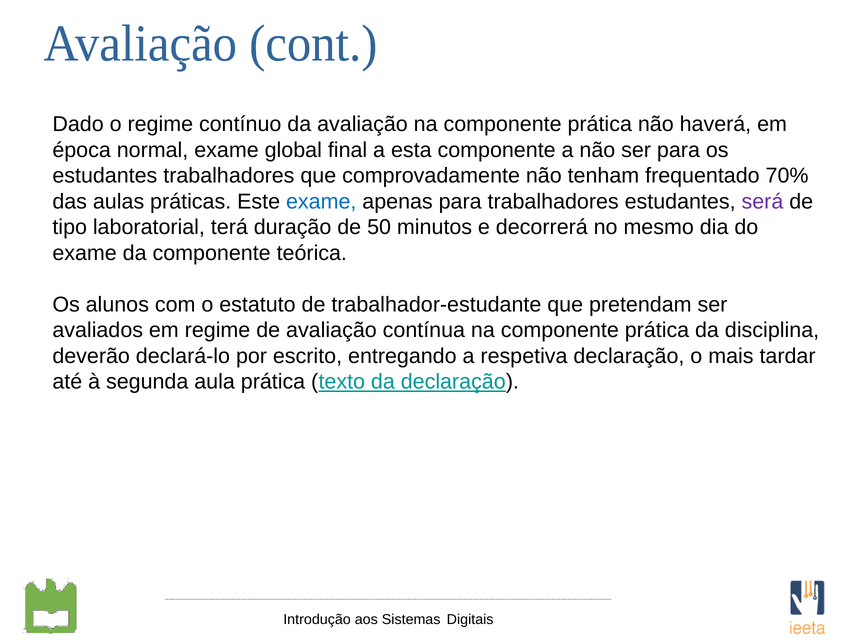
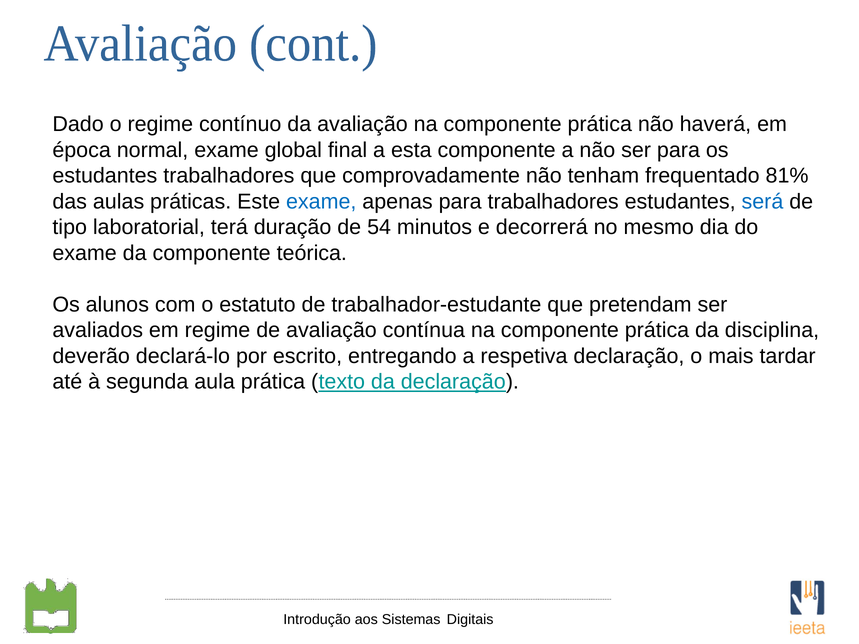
70%: 70% -> 81% (787, 176)
será colour: purple -> blue (762, 202)
50: 50 -> 54 (379, 227)
